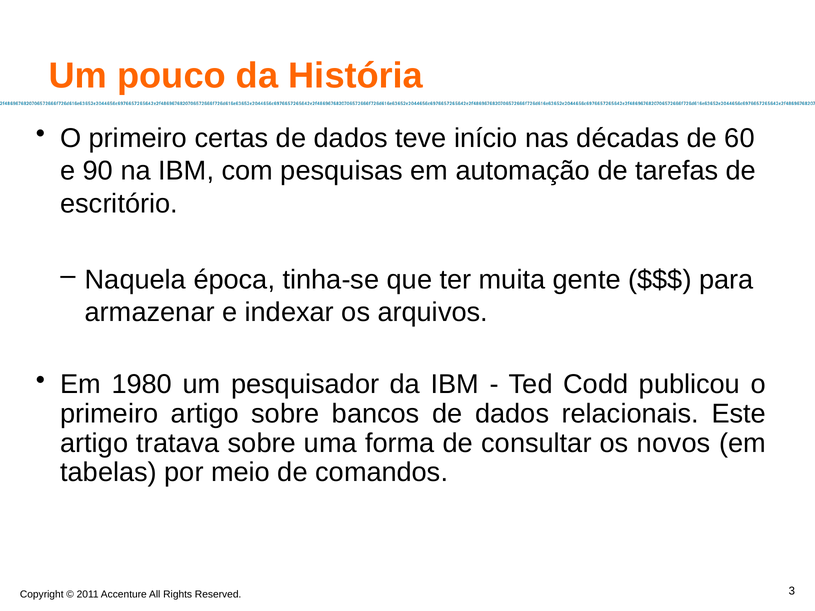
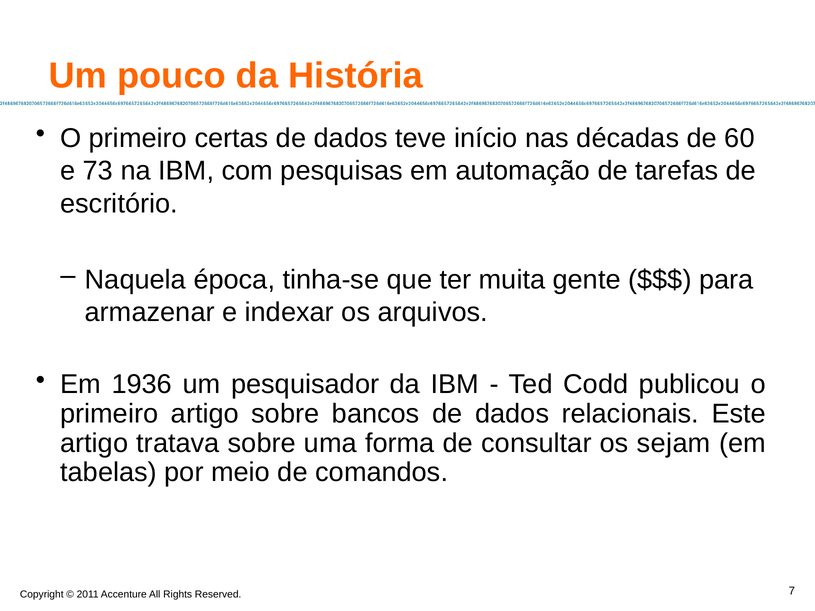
90: 90 -> 73 (98, 171)
1980: 1980 -> 1936 (142, 385)
novos: novos -> sejam (674, 443)
3: 3 -> 7 (792, 591)
